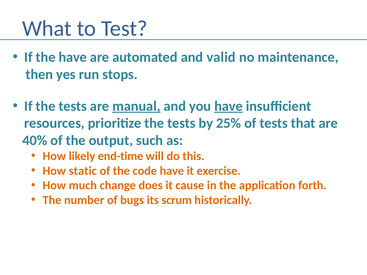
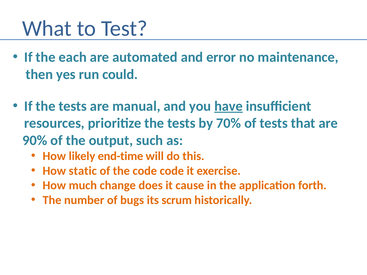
the have: have -> each (73, 57)
valid: valid -> error (221, 57)
stops: stops -> could (120, 74)
manual underline: present -> none (136, 106)
25%: 25% -> 70% (229, 123)
40%: 40% -> 90% (35, 140)
code have: have -> code (172, 171)
